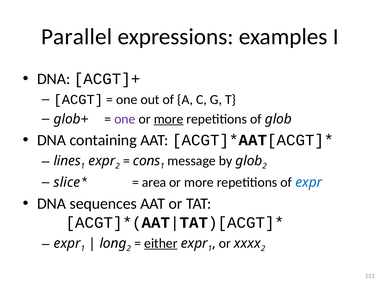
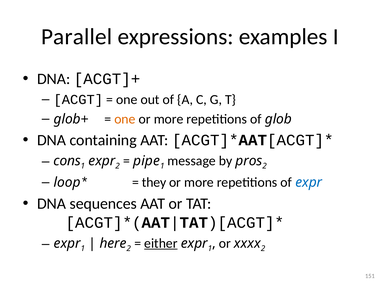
one colour: purple -> orange (125, 119)
more underline: present -> none (169, 119)
lines: lines -> cons (67, 161)
cons: cons -> pipe (147, 161)
by glob: glob -> pros (249, 161)
slice: slice -> loop (67, 182)
area: area -> they (154, 182)
long: long -> here (113, 243)
